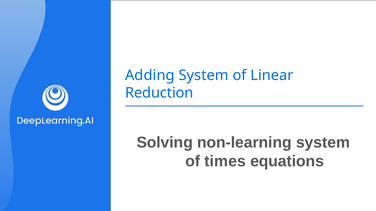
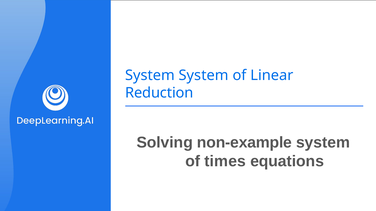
Adding: Adding -> System (150, 76)
non-learning: non-learning -> non-example (244, 143)
